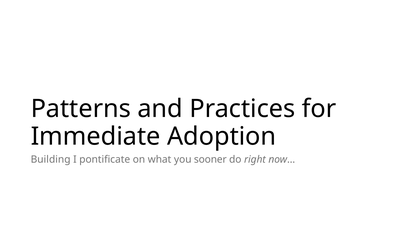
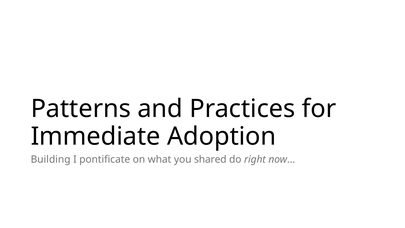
sooner: sooner -> shared (210, 159)
